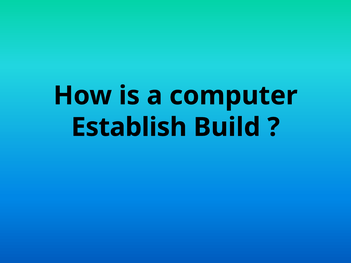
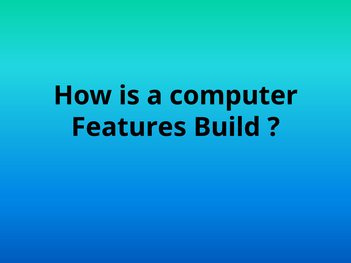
Establish: Establish -> Features (129, 127)
